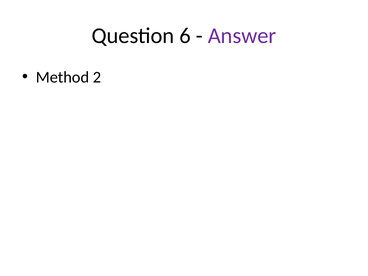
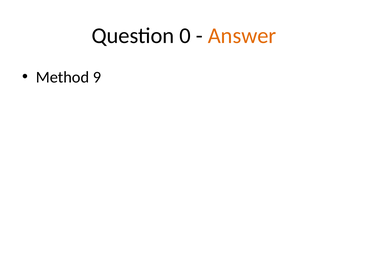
6: 6 -> 0 (185, 36)
Answer colour: purple -> orange (242, 36)
2: 2 -> 9 (97, 77)
